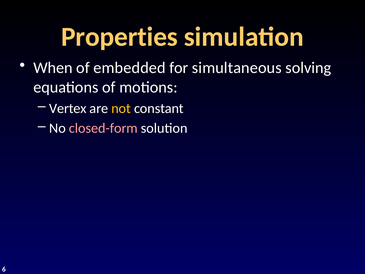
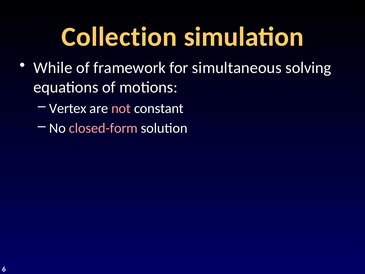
Properties: Properties -> Collection (119, 37)
When: When -> While (53, 68)
embedded: embedded -> framework (130, 68)
not colour: yellow -> pink (121, 108)
